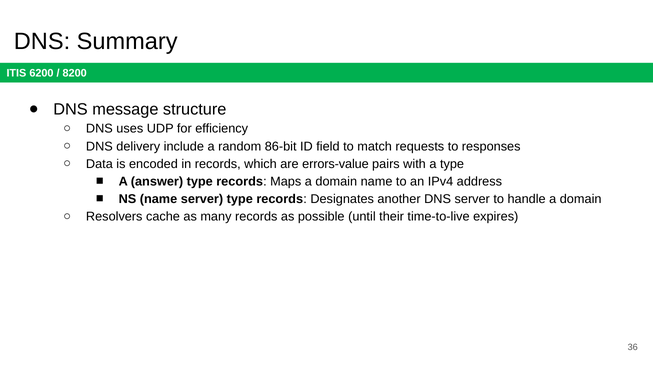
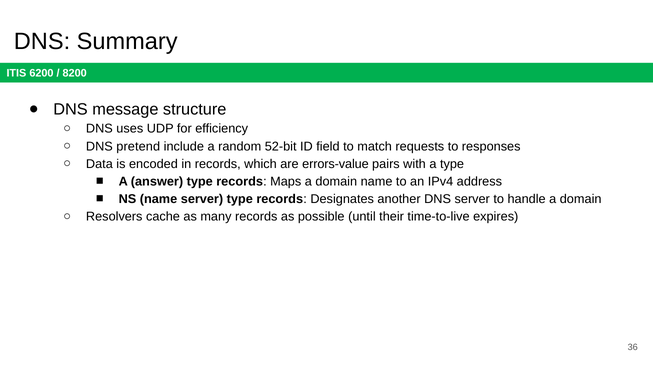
delivery: delivery -> pretend (138, 146)
86-bit: 86-bit -> 52-bit (281, 146)
